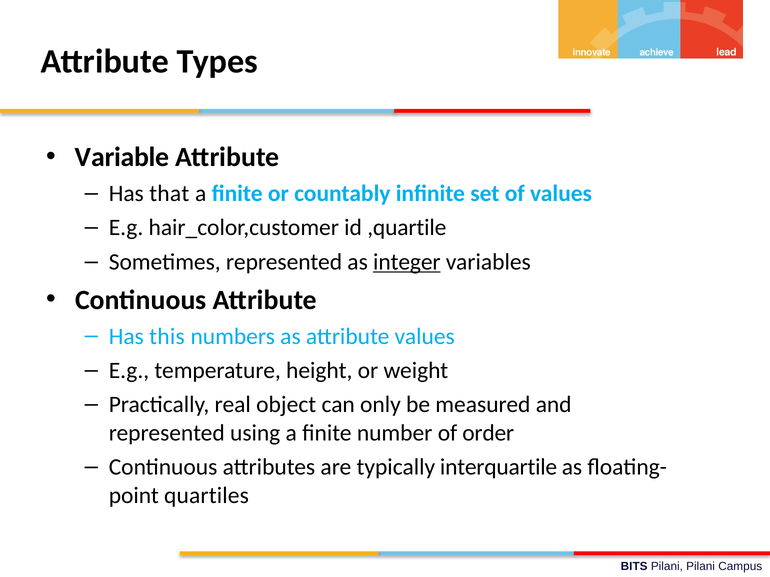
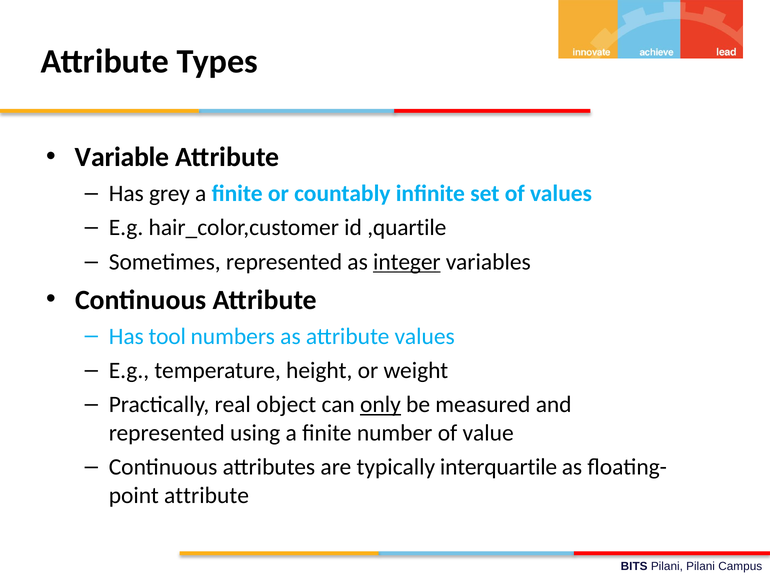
that: that -> grey (170, 194)
this: this -> tool (167, 337)
only underline: none -> present (380, 405)
order: order -> value (488, 433)
quartiles: quartiles -> attribute (207, 496)
